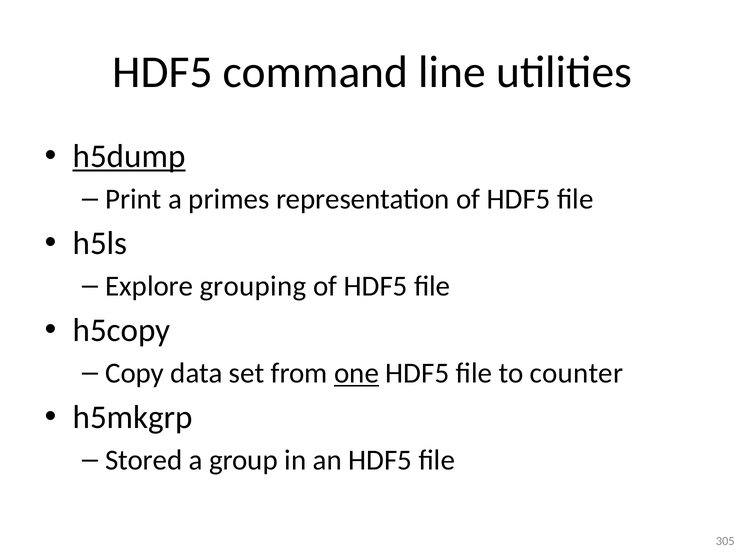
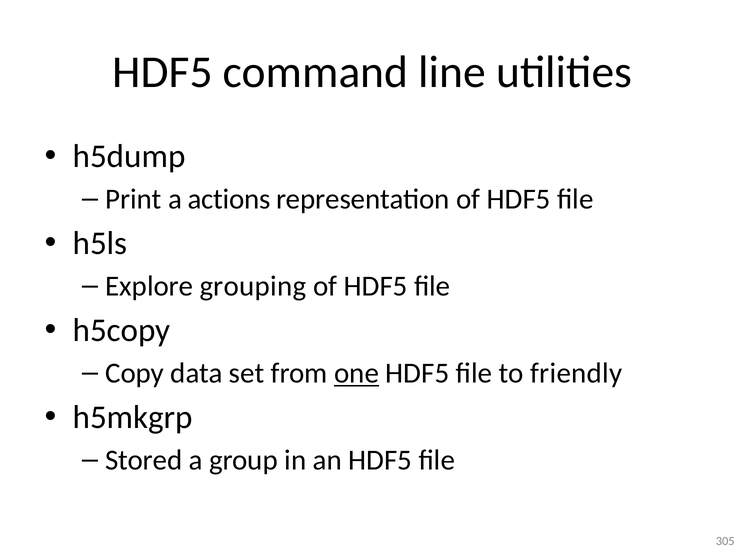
h5dump underline: present -> none (129, 156)
primes: primes -> actions (229, 199)
counter: counter -> friendly (576, 373)
